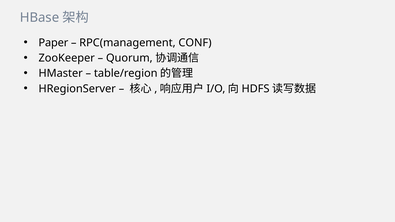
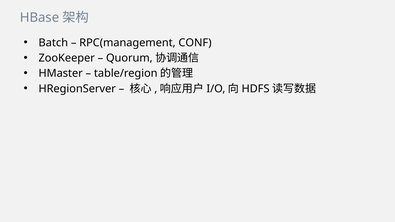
Paper: Paper -> Batch (53, 43)
